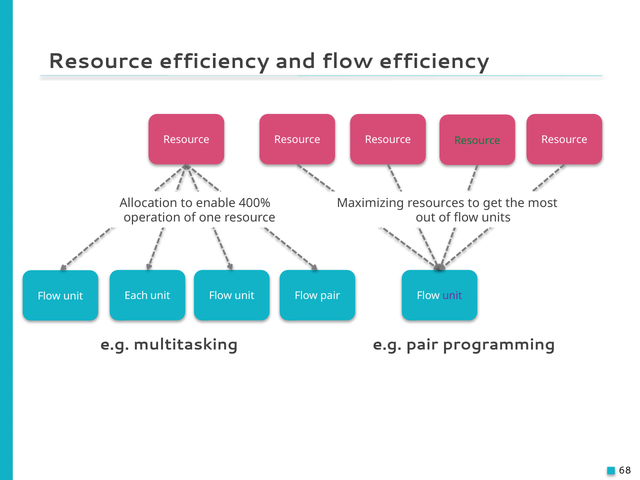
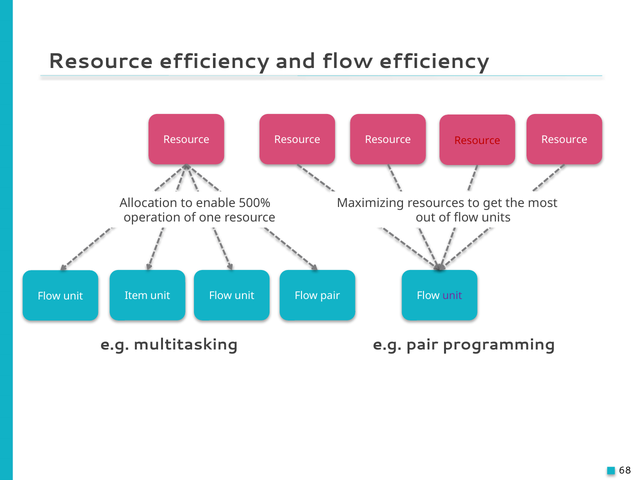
Resource colour: green -> red (477, 141)
400%: 400% -> 500% (255, 203)
Each: Each -> Item (136, 296)
